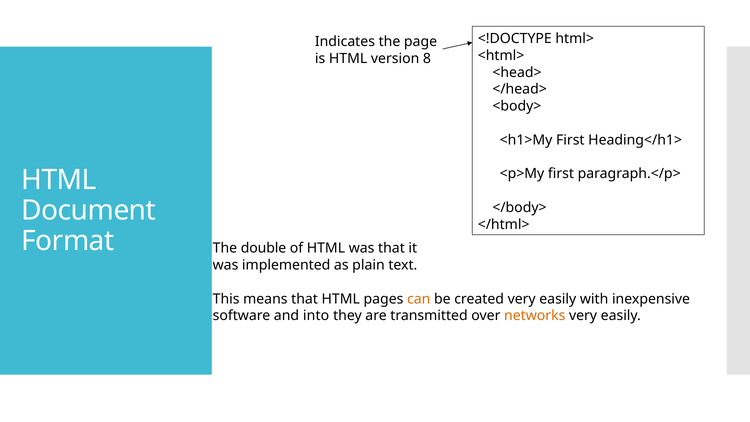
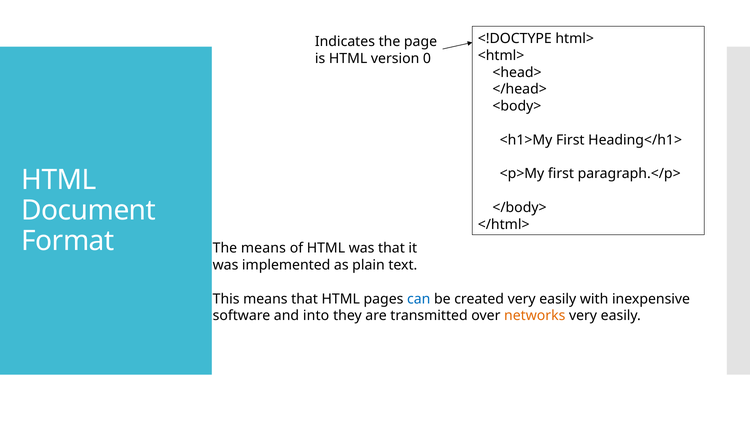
8: 8 -> 0 (427, 58)
The double: double -> means (263, 248)
can colour: orange -> blue (419, 299)
